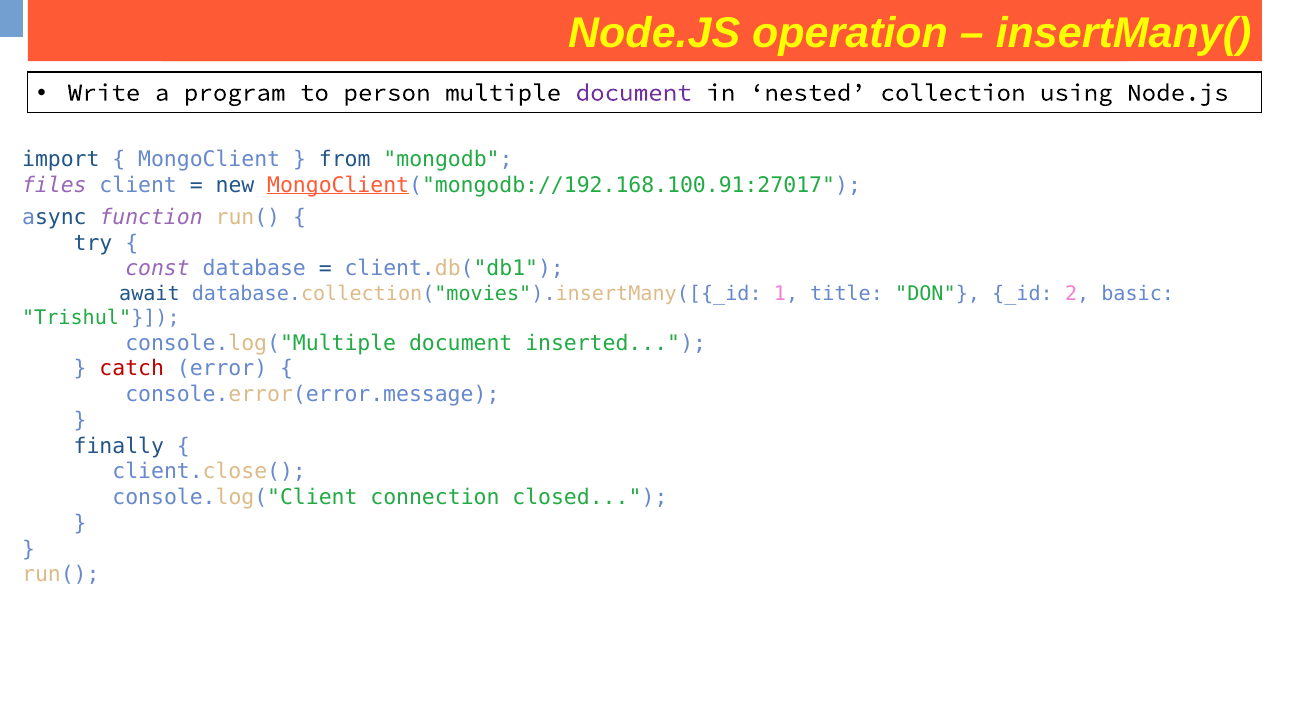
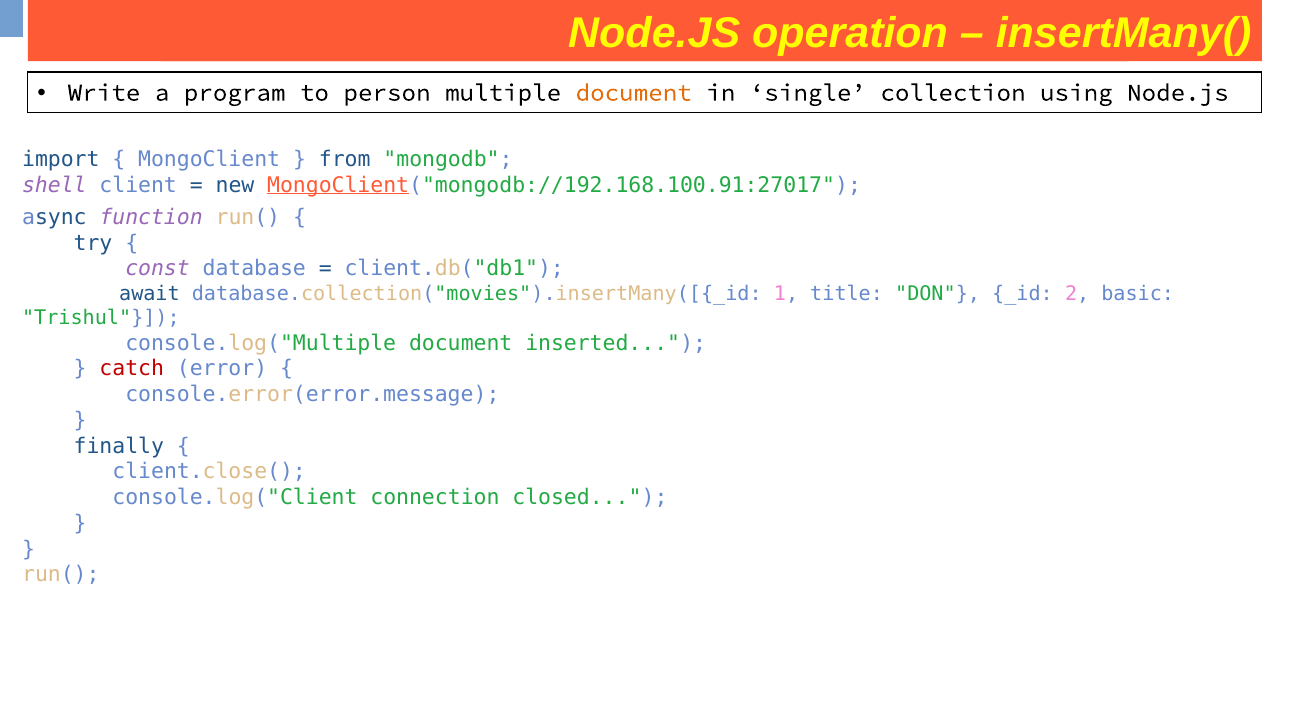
document colour: purple -> orange (634, 93)
nested: nested -> single (808, 93)
files: files -> shell (54, 185)
